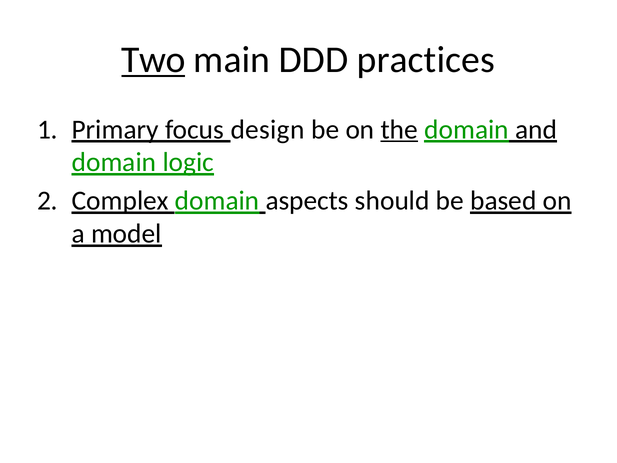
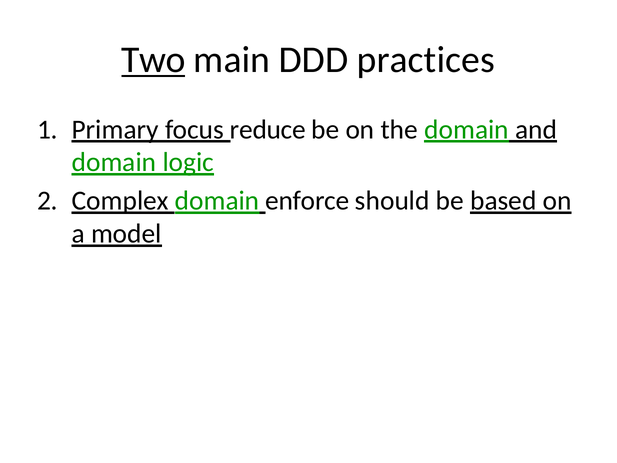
design: design -> reduce (268, 129)
the underline: present -> none (399, 129)
aspects: aspects -> enforce (307, 201)
